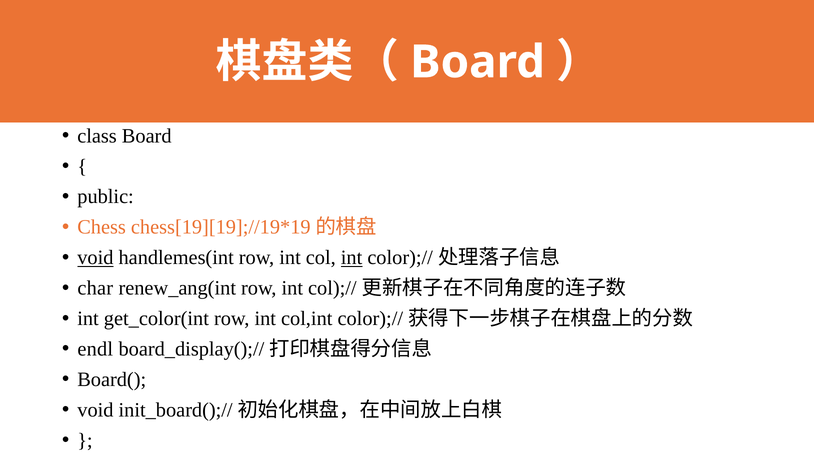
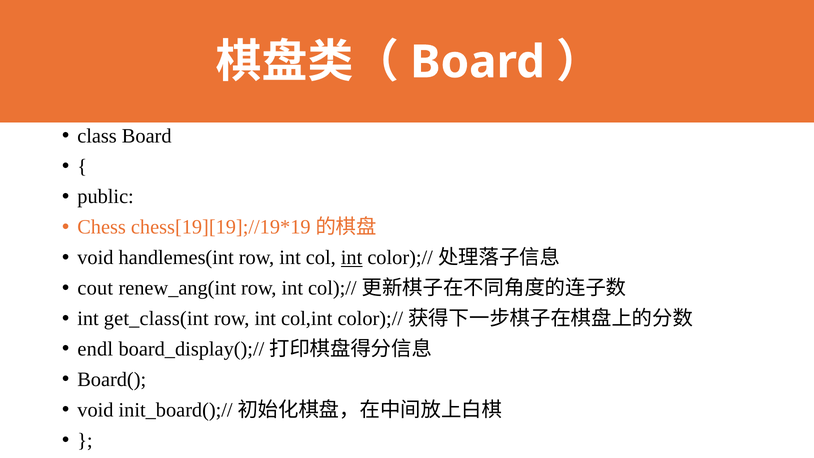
void underline: present -> none (95, 258)
char: char -> cout (95, 288)
get_color(int: get_color(int -> get_class(int (156, 319)
